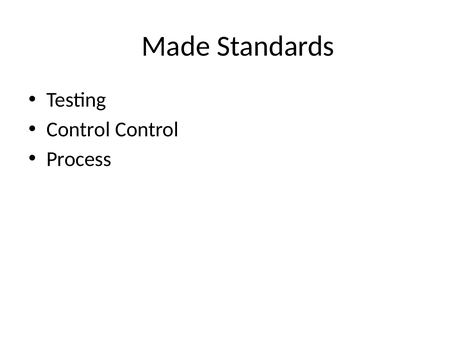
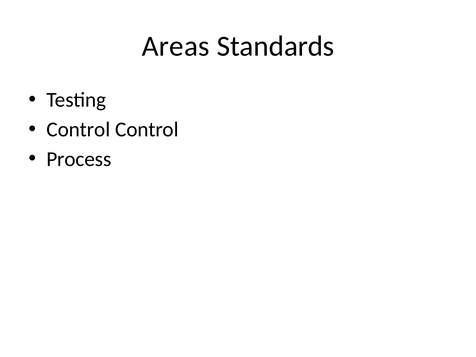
Made: Made -> Areas (176, 46)
